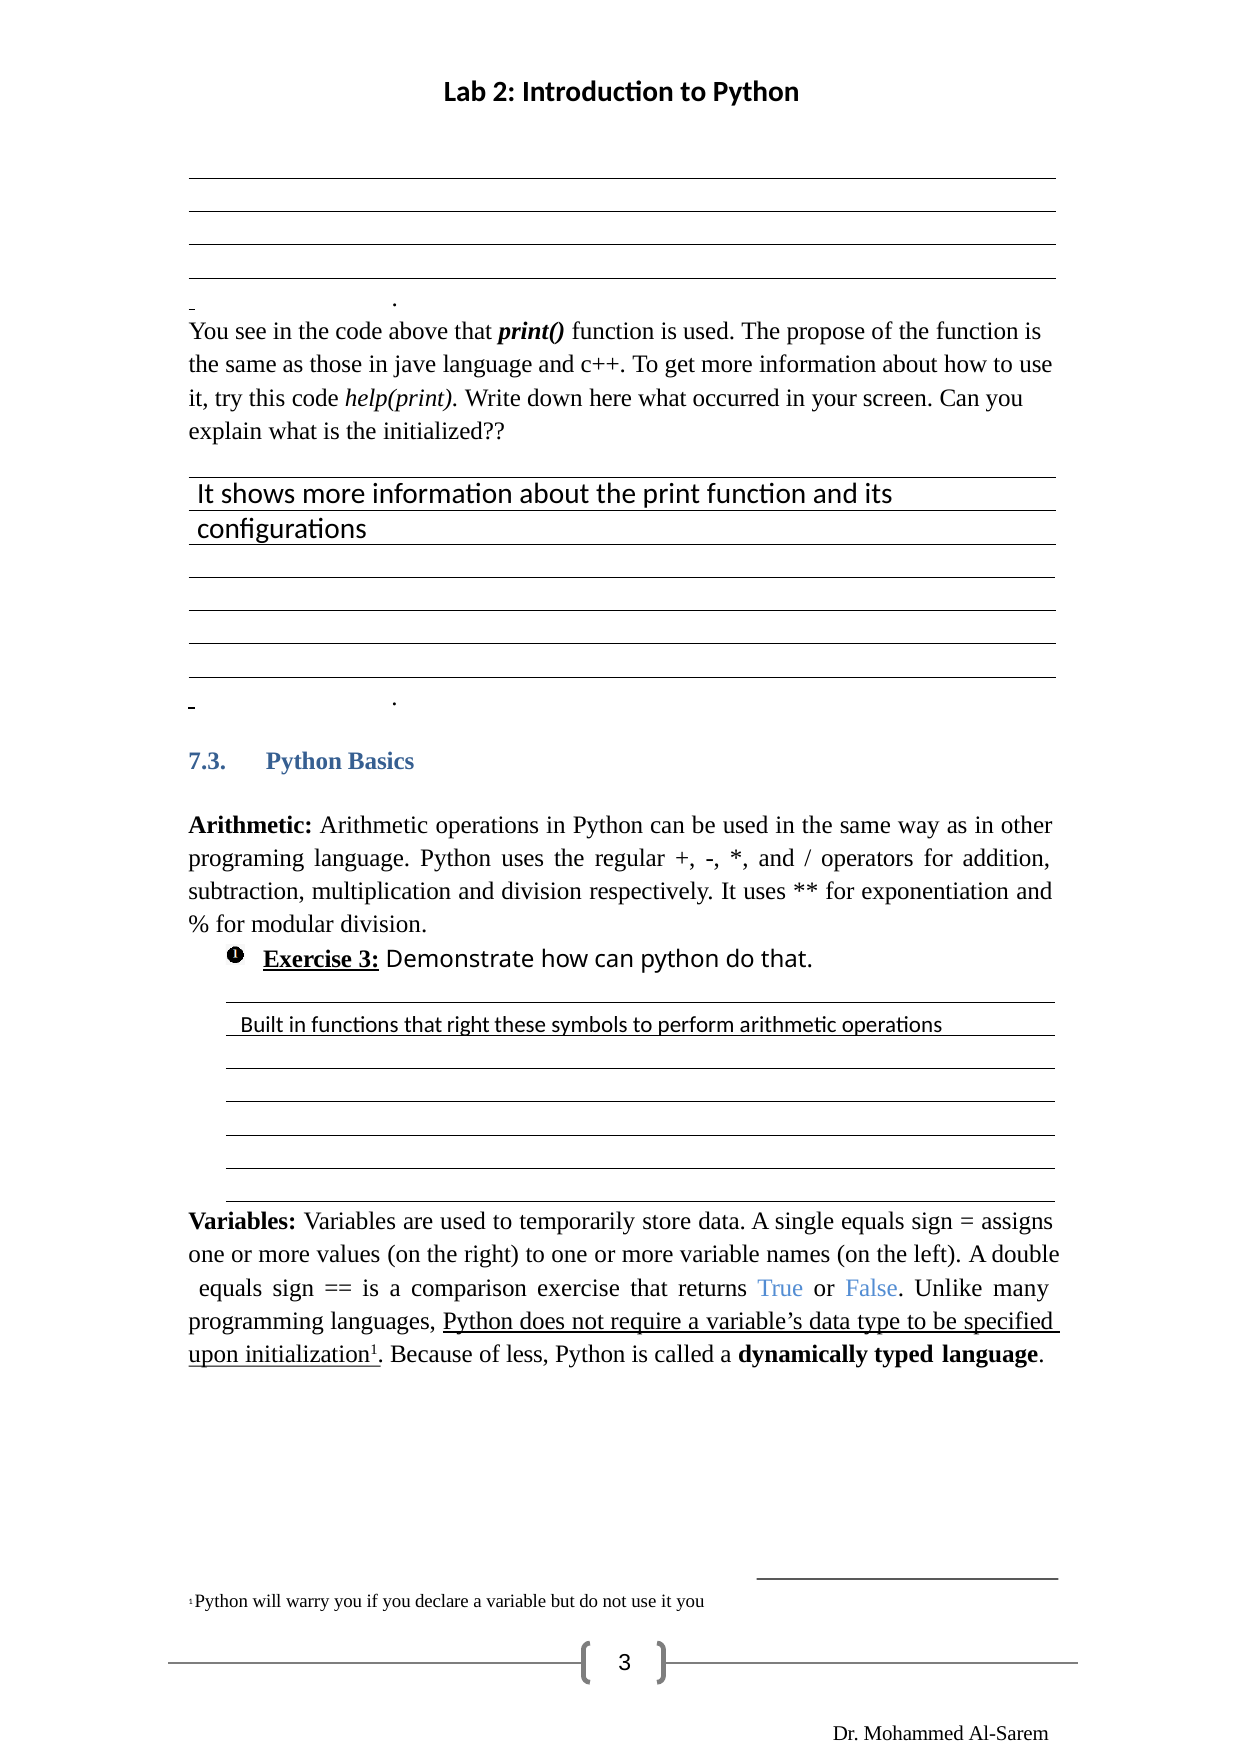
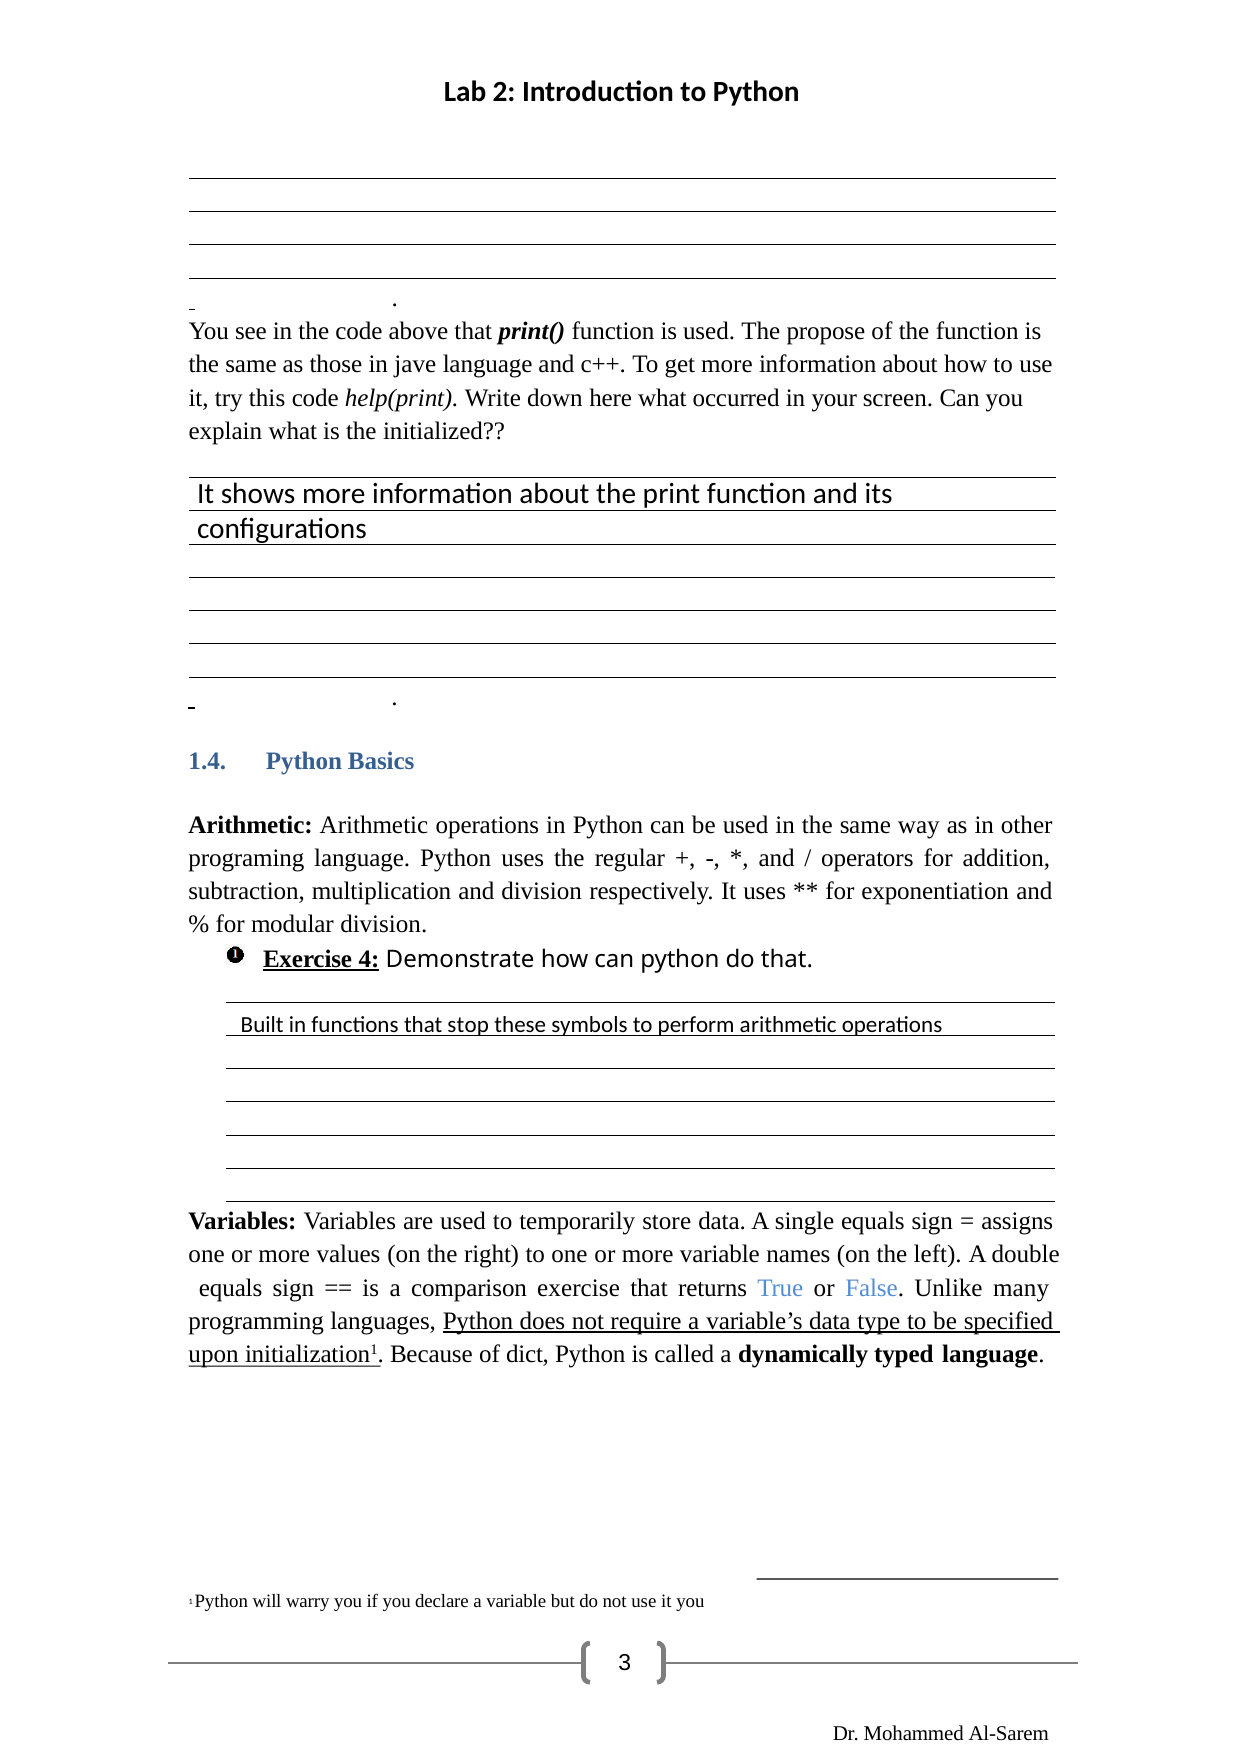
7.3: 7.3 -> 1.4 (207, 761)
Exercise 3: 3 -> 4 (369, 959)
that right: right -> stop (468, 1025)
less: less -> dict (528, 1354)
